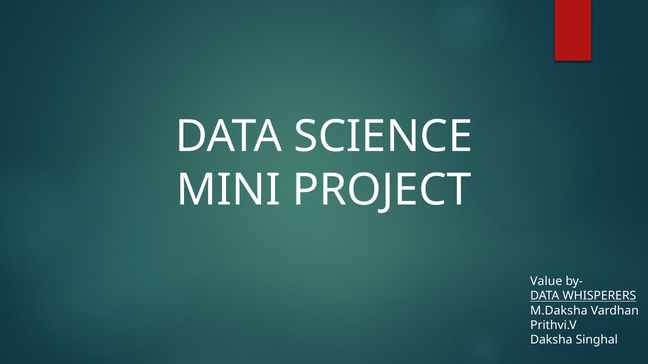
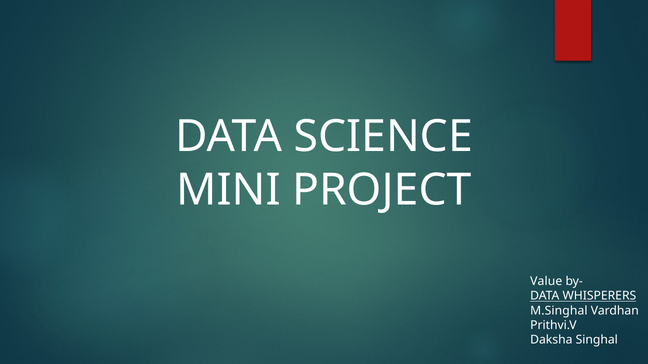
M.Daksha: M.Daksha -> M.Singhal (559, 311)
